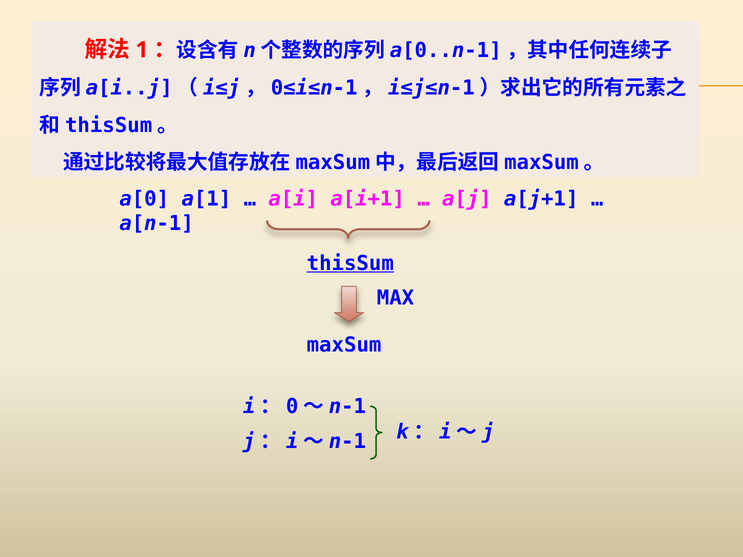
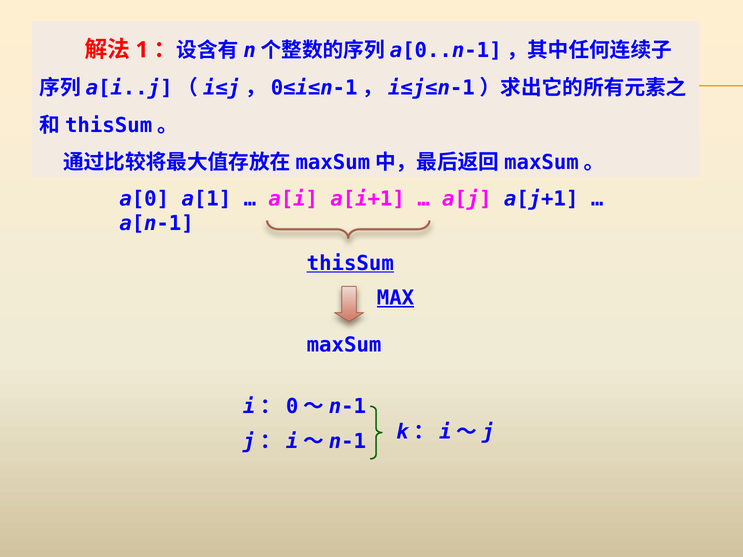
MAX underline: none -> present (396, 298)
